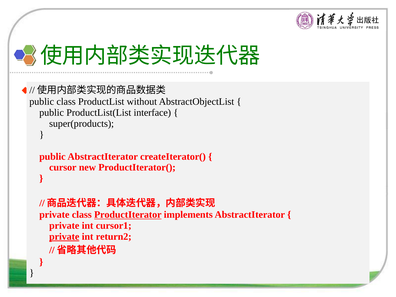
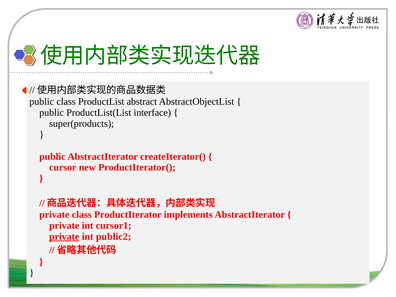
without: without -> abstract (142, 102)
ProductIterator underline: present -> none (128, 215)
return2: return2 -> public2 (114, 237)
